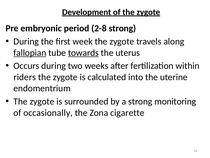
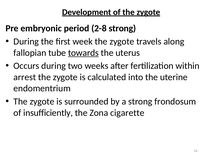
fallopian underline: present -> none (30, 53)
riders: riders -> arrest (25, 77)
monitoring: monitoring -> frondosum (175, 101)
occasionally: occasionally -> insufficiently (48, 112)
